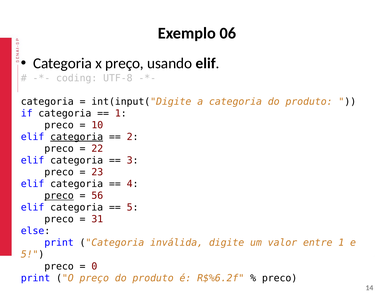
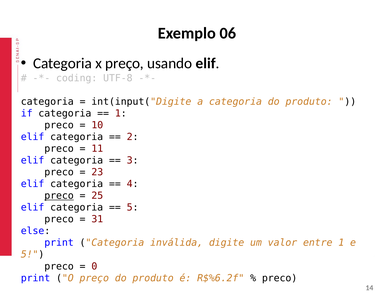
categoria underline: present -> none (77, 137)
22: 22 -> 11 (97, 148)
56: 56 -> 25 (97, 195)
